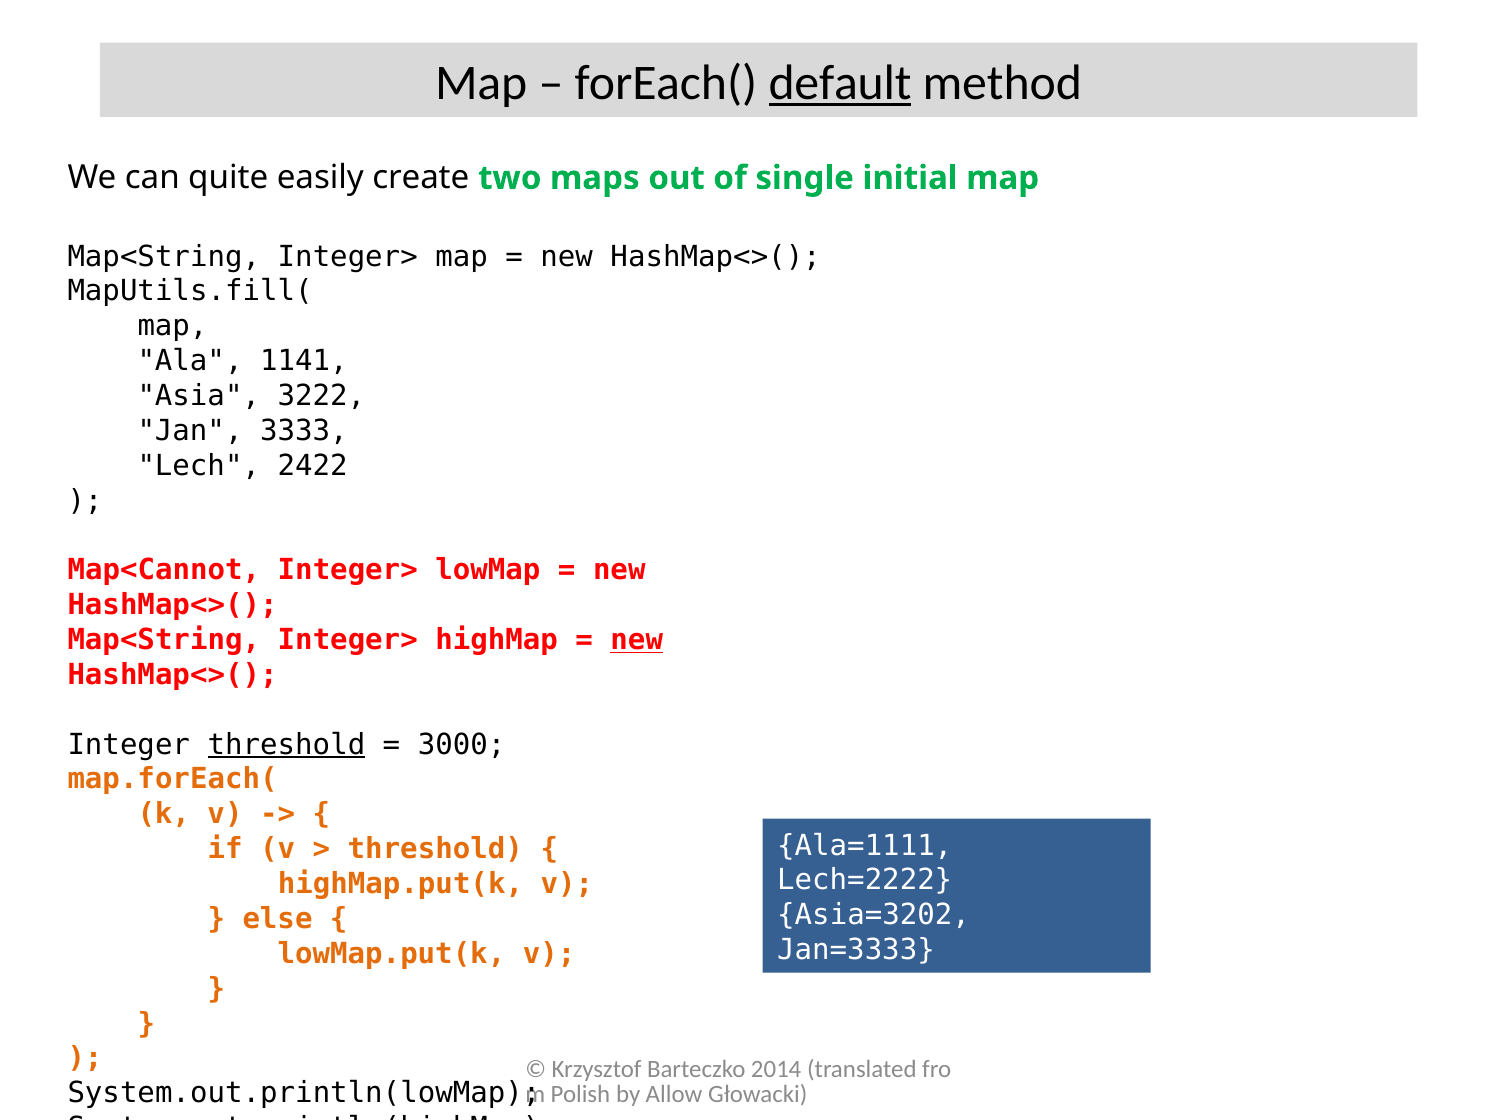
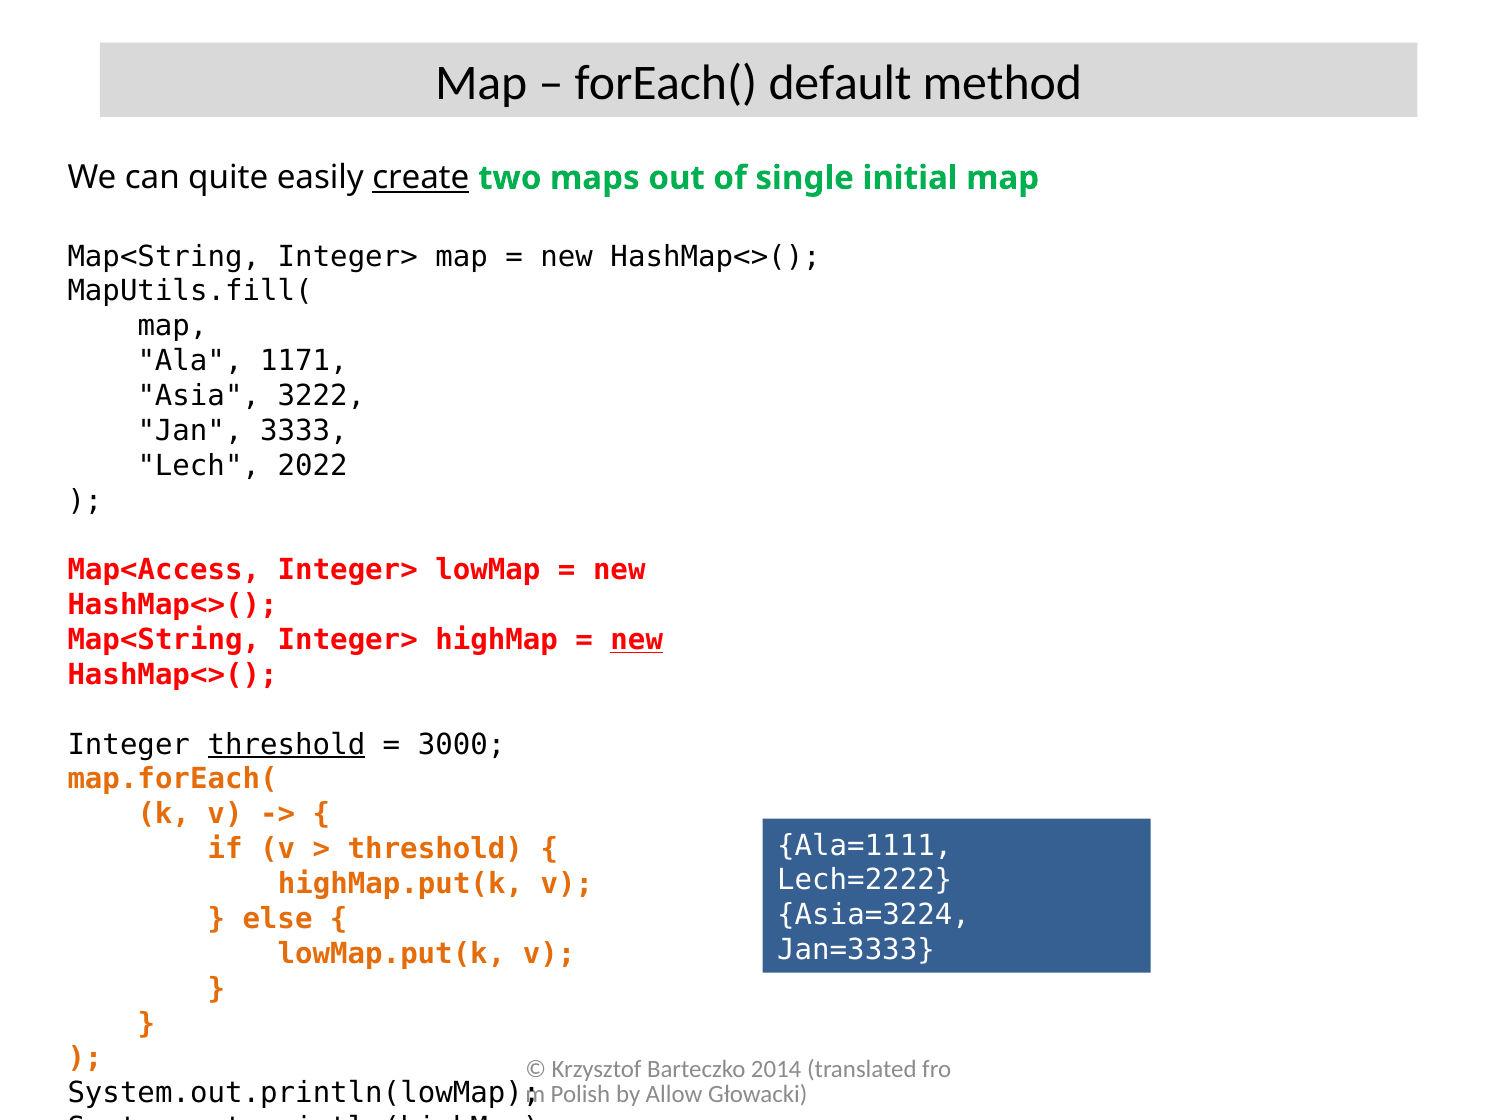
default underline: present -> none (840, 83)
create underline: none -> present (421, 178)
1141: 1141 -> 1171 (304, 361)
2422: 2422 -> 2022 (313, 466)
Map<Cannot: Map<Cannot -> Map<Access (164, 570)
Asia=3202: Asia=3202 -> Asia=3224 (874, 916)
